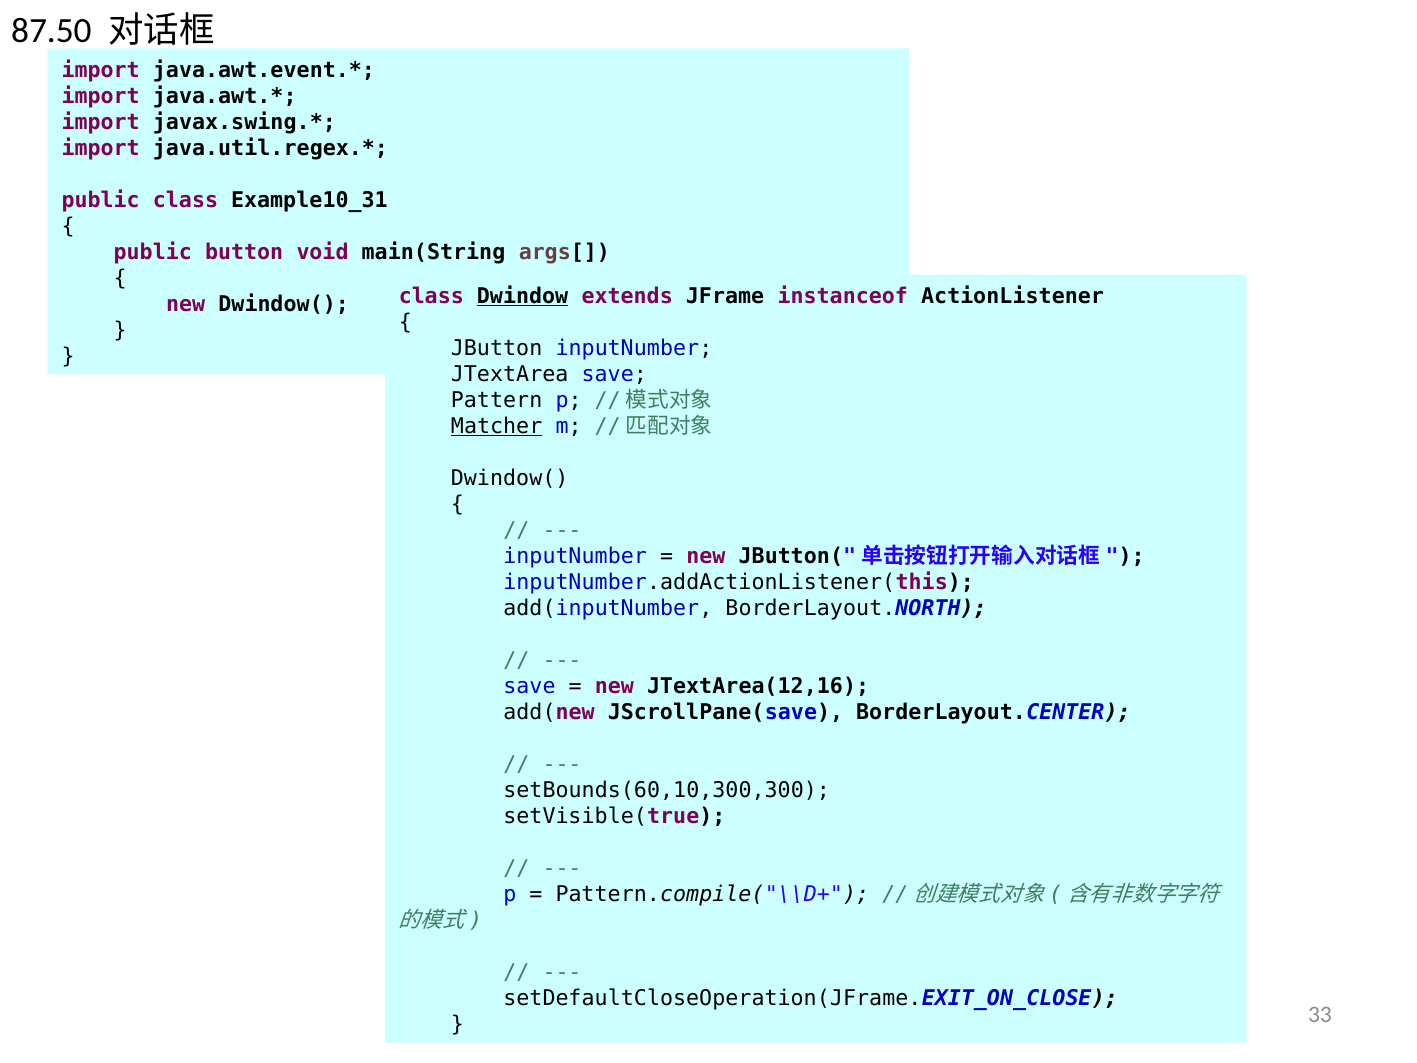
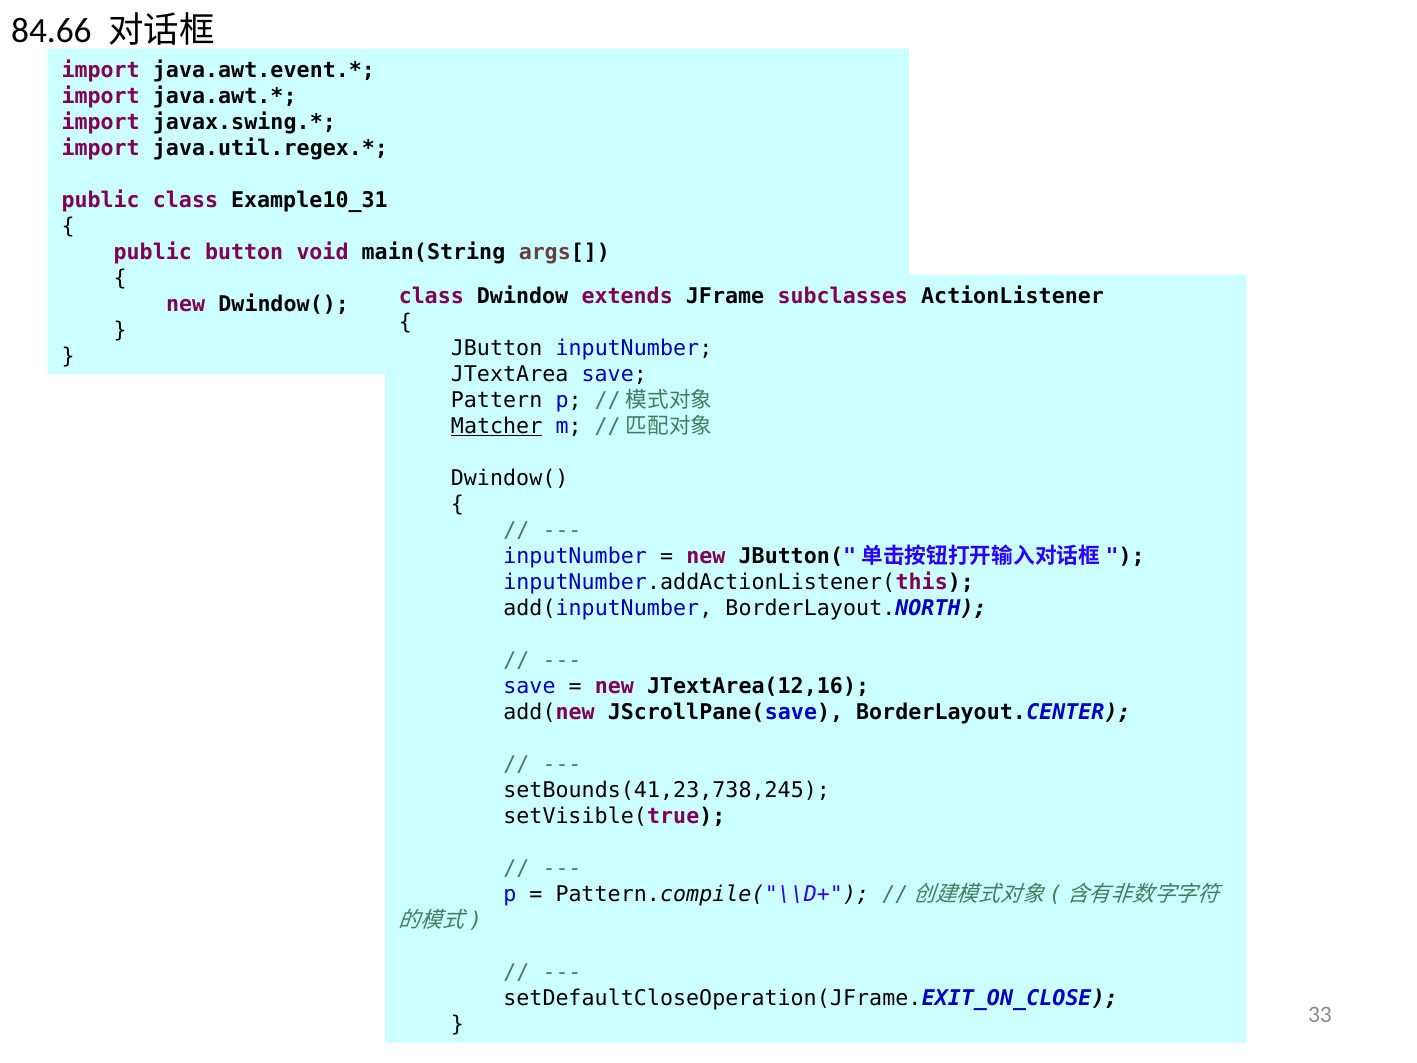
87.50: 87.50 -> 84.66 (51, 31)
Dwindow underline: present -> none (523, 296)
instanceof: instanceof -> subclasses (843, 296)
setBounds(60,10,300,300: setBounds(60,10,300,300 -> setBounds(41,23,738,245 (667, 790)
